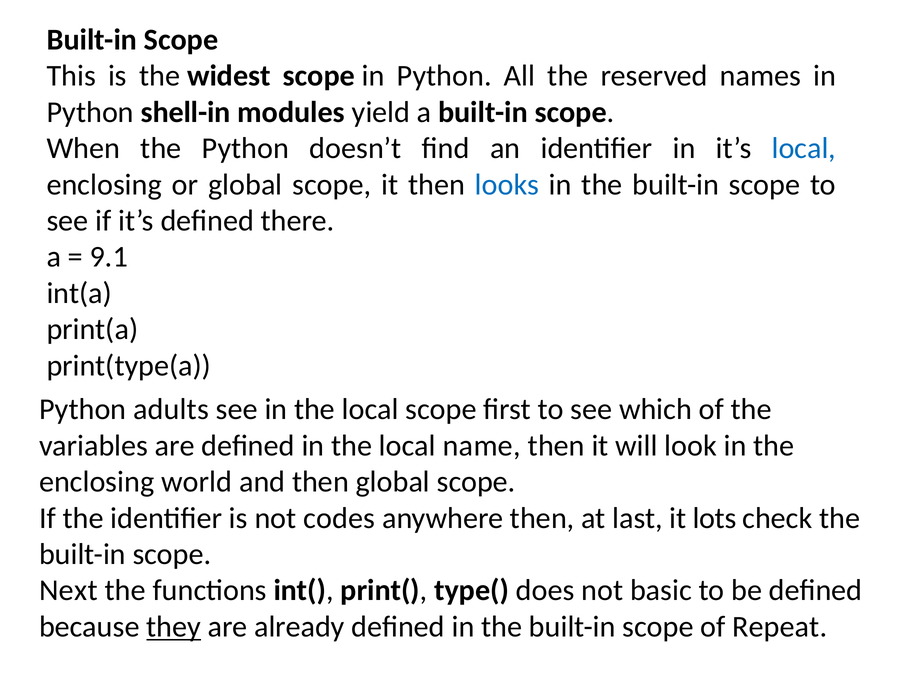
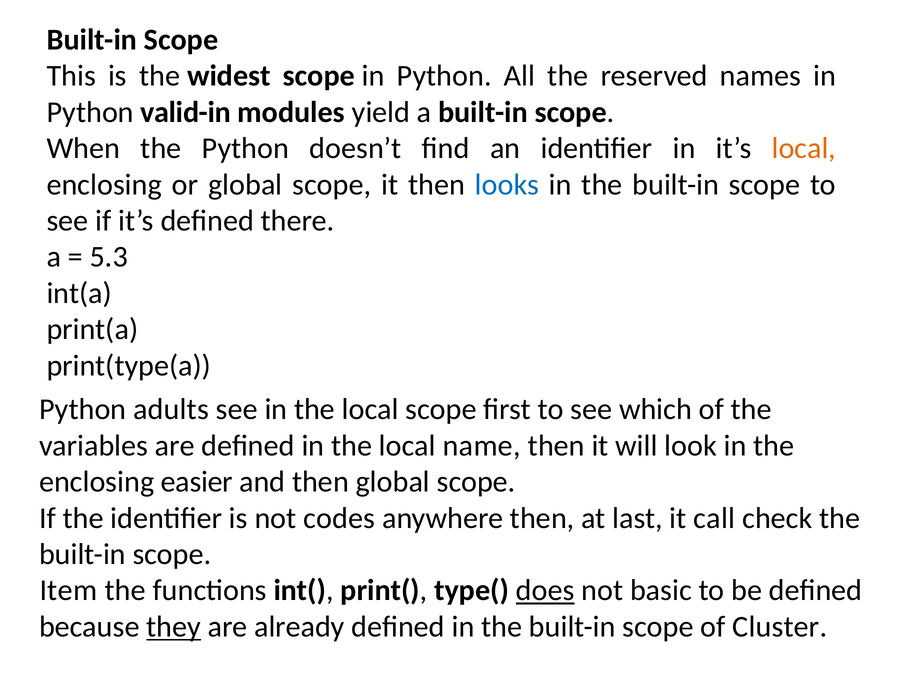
shell-in: shell-in -> valid-in (186, 112)
local colour: blue -> orange (804, 148)
9.1: 9.1 -> 5.3 (109, 257)
world: world -> easier (197, 482)
lots: lots -> call (714, 518)
Next: Next -> Item (68, 591)
does underline: none -> present (545, 591)
Repeat: Repeat -> Cluster (780, 627)
